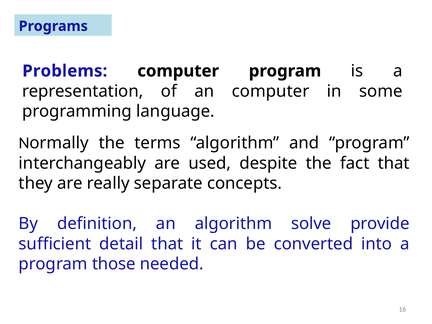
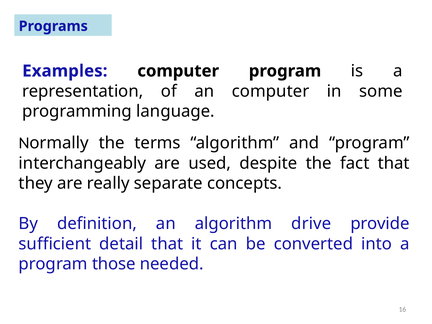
Problems: Problems -> Examples (65, 71)
solve: solve -> drive (311, 224)
